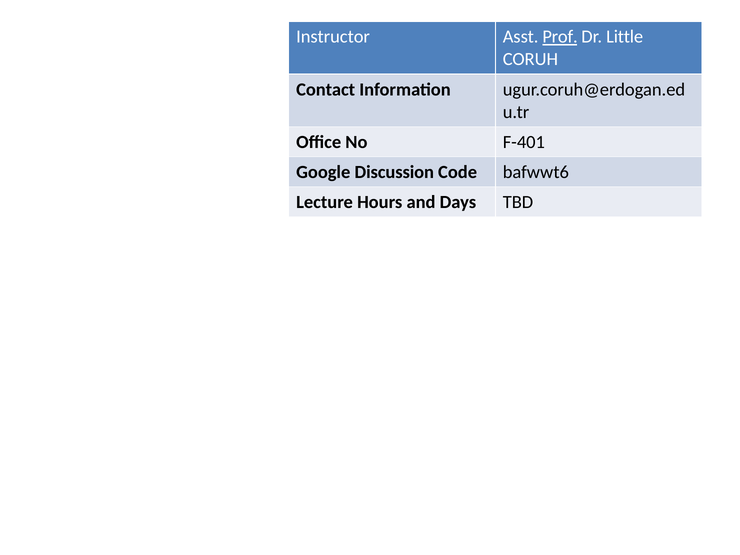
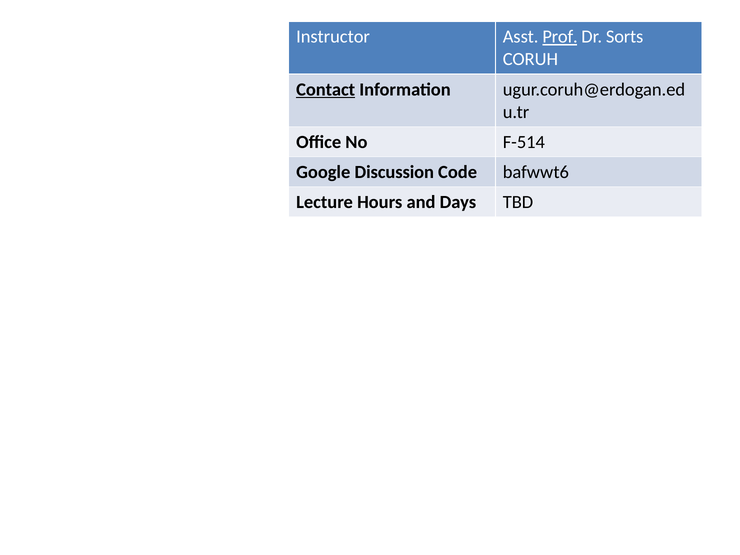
Little: Little -> Sorts (625, 37)
Contact underline: none -> present (326, 89)
F-401: F-401 -> F-514 (524, 142)
